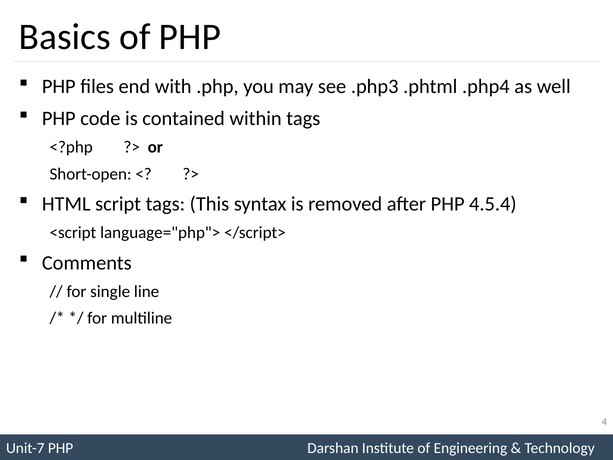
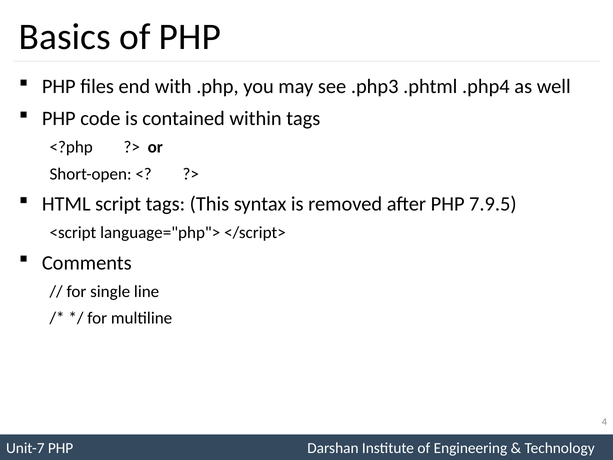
4.5.4: 4.5.4 -> 7.9.5 (493, 204)
